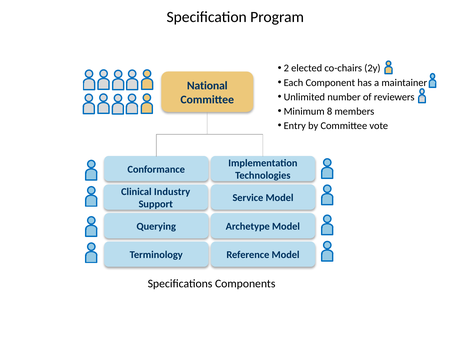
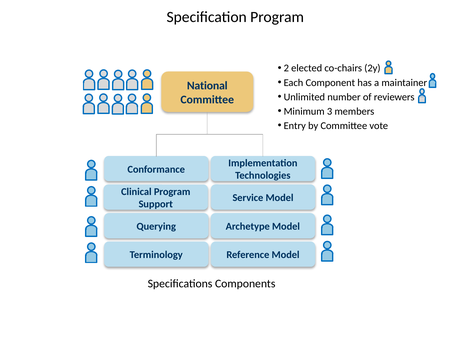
8: 8 -> 3 (330, 111)
Clinical Industry: Industry -> Program (172, 192)
